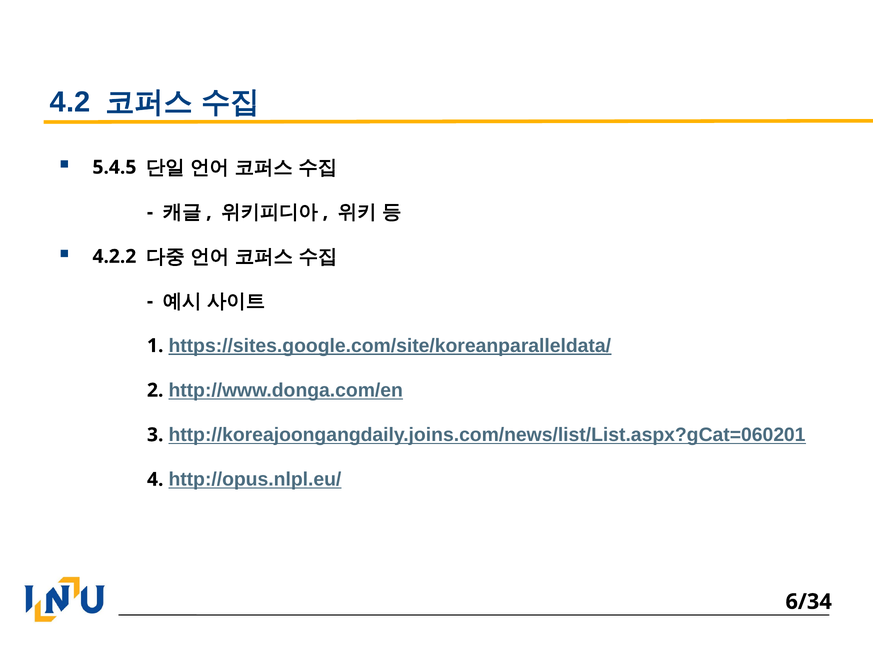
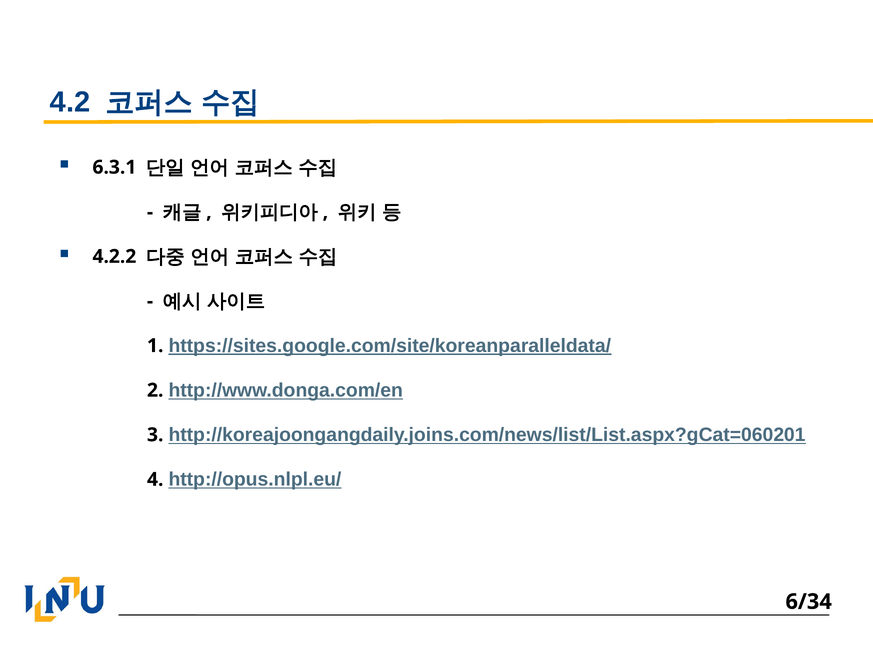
5.4.5: 5.4.5 -> 6.3.1 (114, 167)
